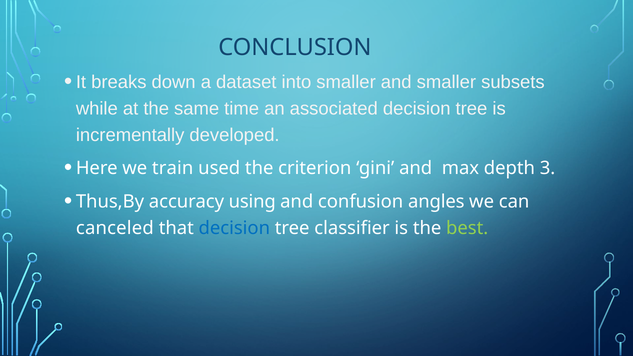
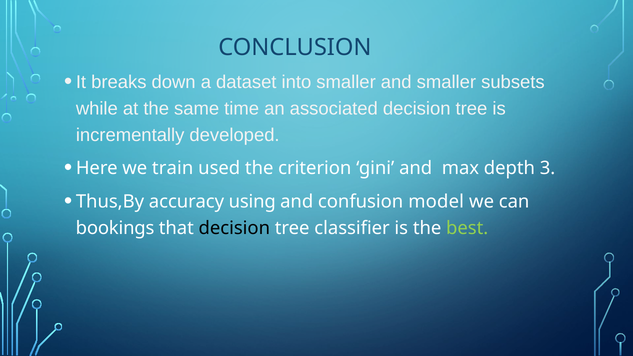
angles: angles -> model (436, 202)
canceled: canceled -> bookings (115, 228)
decision colour: blue -> black (234, 228)
